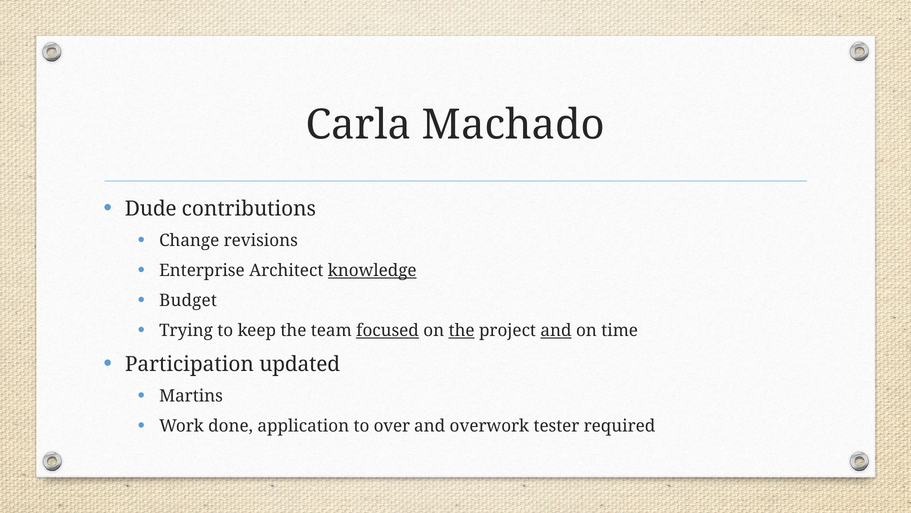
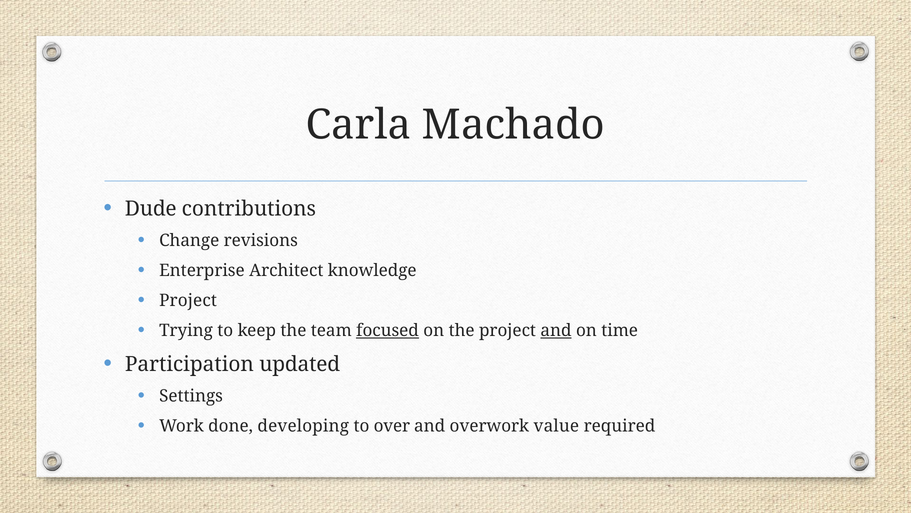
knowledge underline: present -> none (372, 270)
Budget: Budget -> Project (188, 300)
the underline: present -> none (462, 330)
Martins: Martins -> Settings (191, 396)
application: application -> developing (303, 426)
tester: tester -> value (556, 426)
